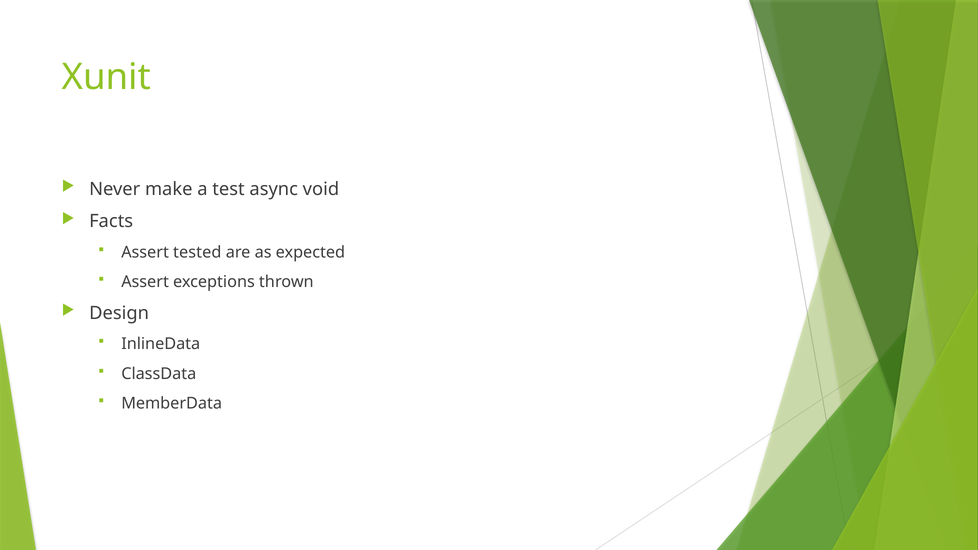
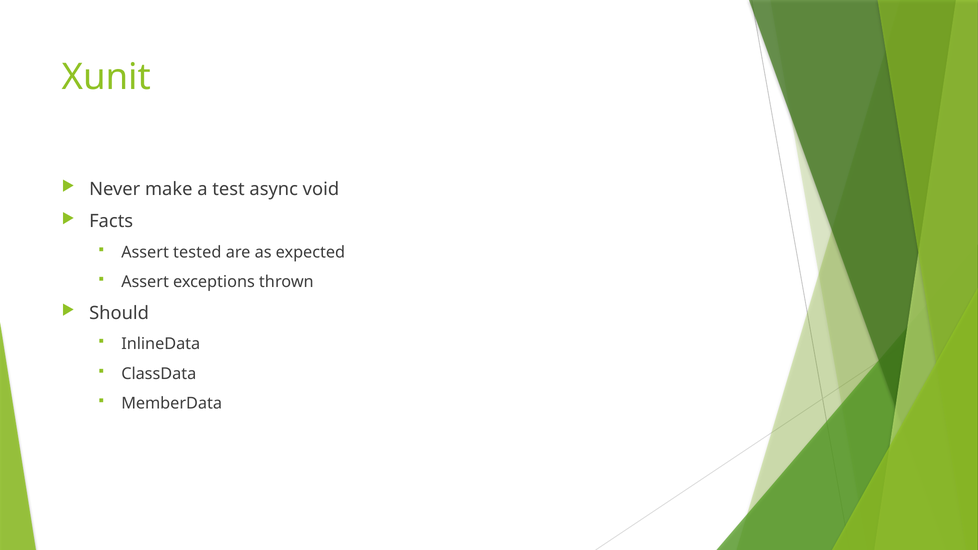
Design: Design -> Should (119, 313)
